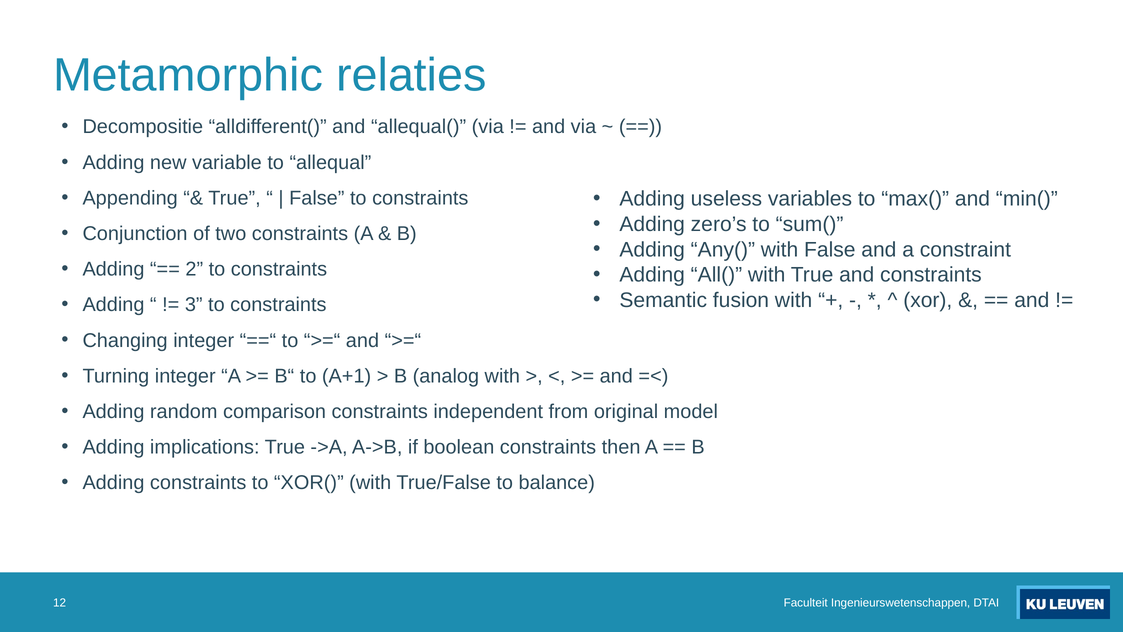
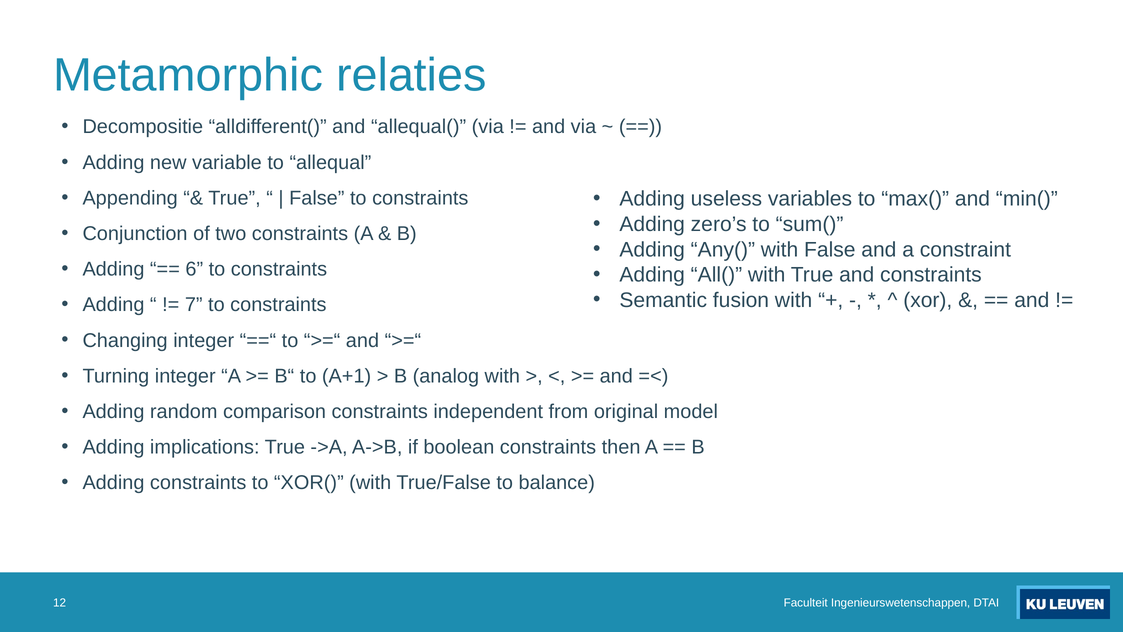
2: 2 -> 6 (194, 269)
3: 3 -> 7 (194, 305)
